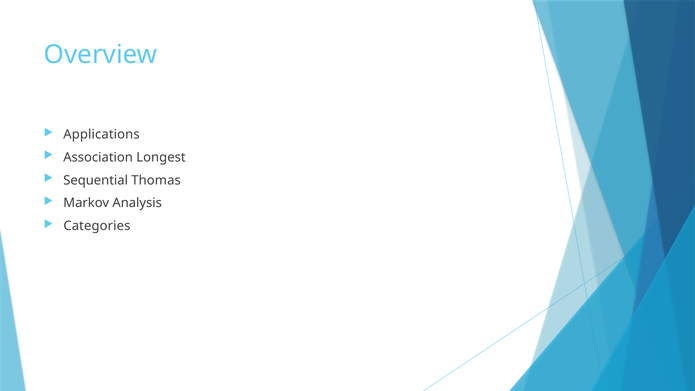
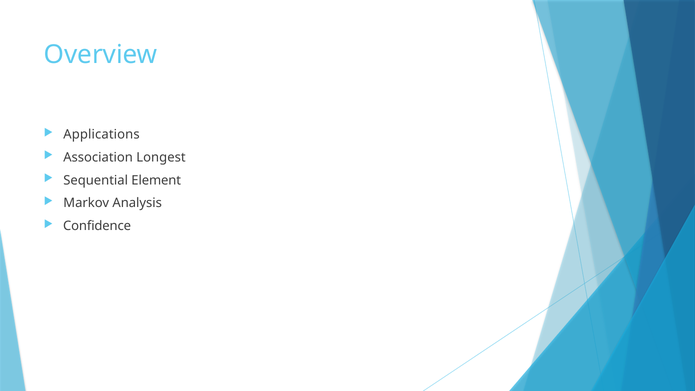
Thomas: Thomas -> Element (156, 180)
Categories: Categories -> Confidence (97, 226)
